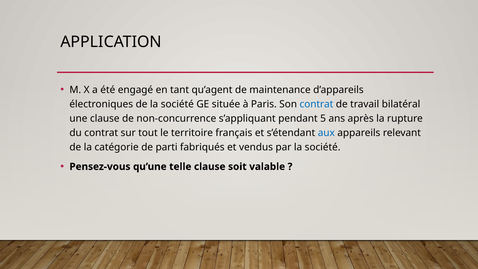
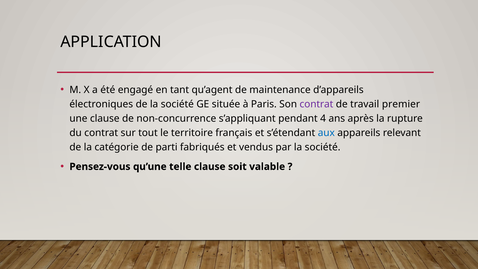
contrat colour: blue -> purple (316, 104)
bilatéral: bilatéral -> premier (401, 104)
5: 5 -> 4 (323, 119)
